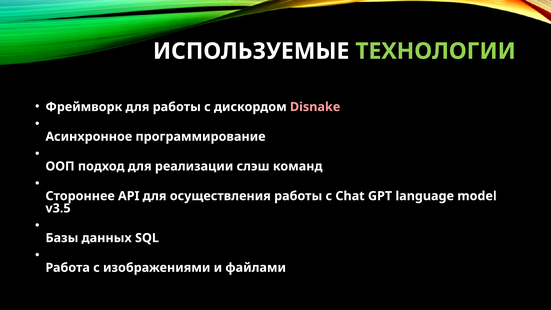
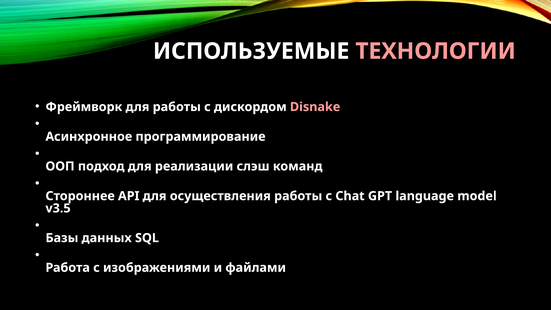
ТЕХНОЛОГИИ colour: light green -> pink (436, 51)
